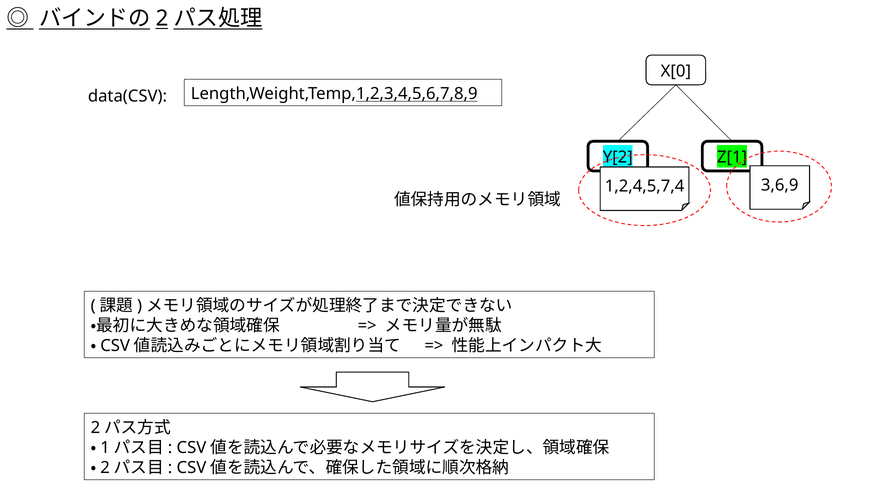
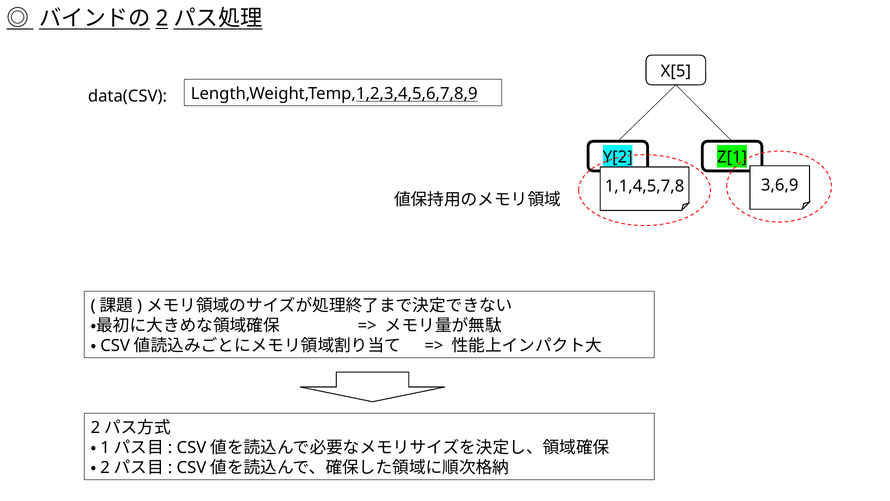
X[0: X[0 -> X[5 (676, 71)
1,2,4,5,7,4: 1,2,4,5,7,4 -> 1,1,4,5,7,8 (645, 186)
